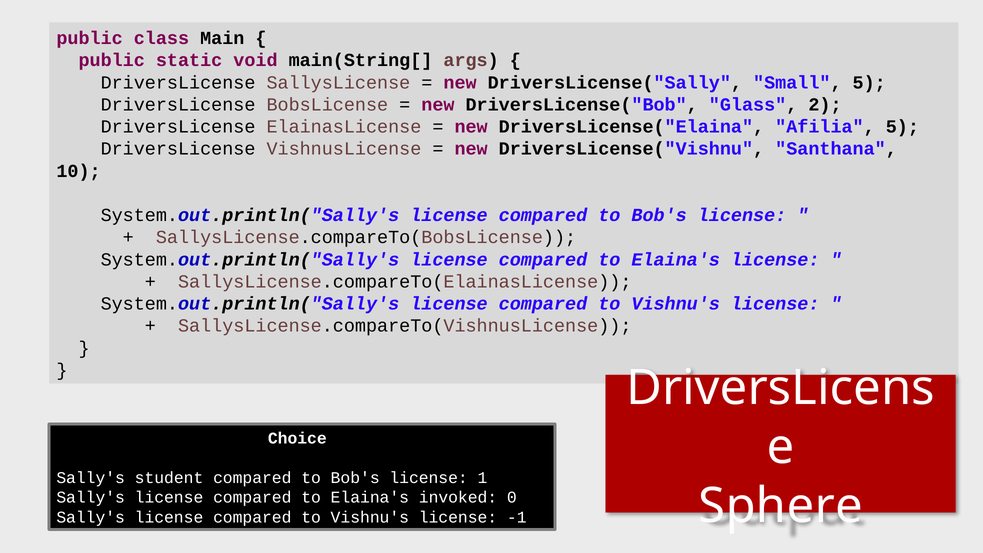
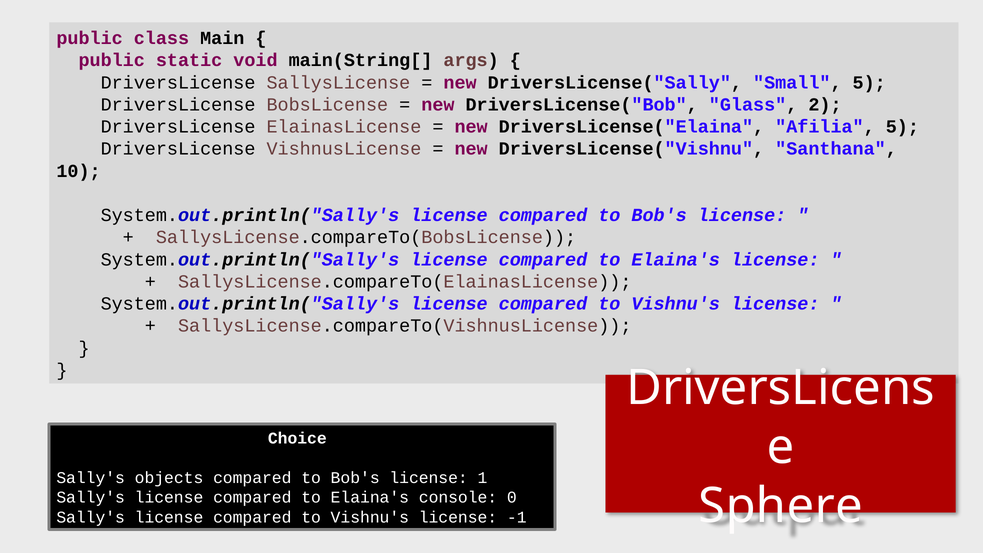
student: student -> objects (169, 478)
invoked: invoked -> console (458, 497)
